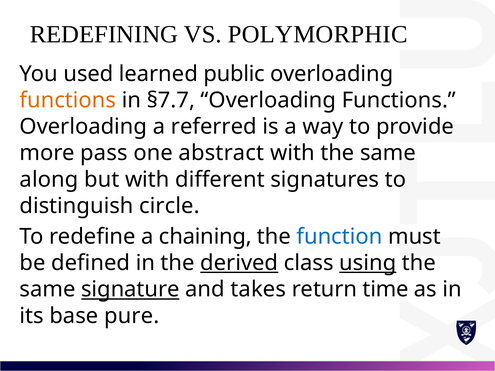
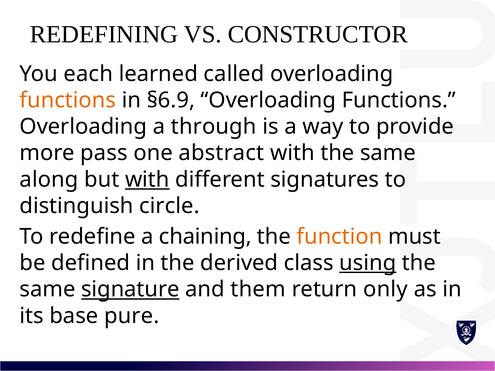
POLYMORPHIC: POLYMORPHIC -> CONSTRUCTOR (318, 34)
used: used -> each (88, 74)
public: public -> called (234, 74)
§7.7: §7.7 -> §6.9 (171, 100)
referred: referred -> through (214, 127)
with underline: none -> present (147, 180)
function colour: blue -> orange (339, 237)
derived underline: present -> none (239, 263)
takes: takes -> them (258, 290)
time: time -> only (385, 290)
